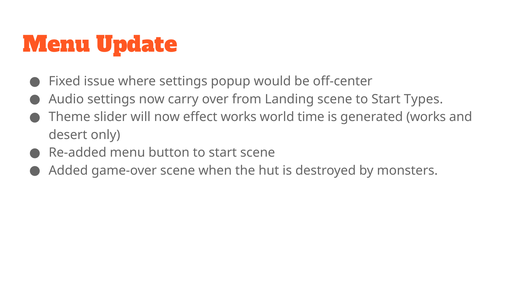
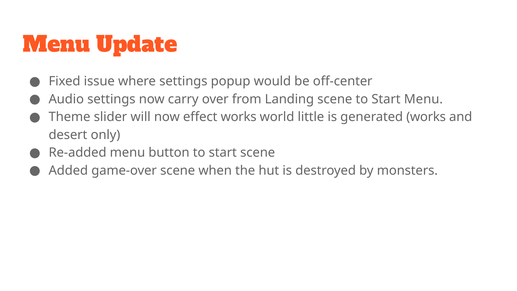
Start Types: Types -> Menu (423, 99)
time: time -> little (311, 117)
